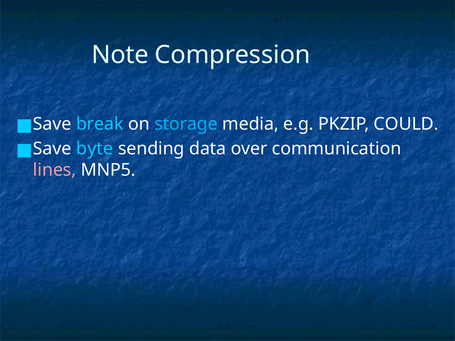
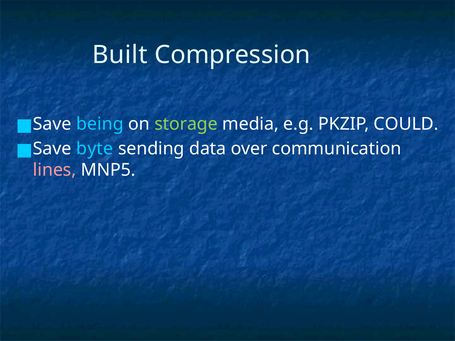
Note: Note -> Built (120, 55)
break: break -> being (100, 124)
storage colour: light blue -> light green (186, 124)
